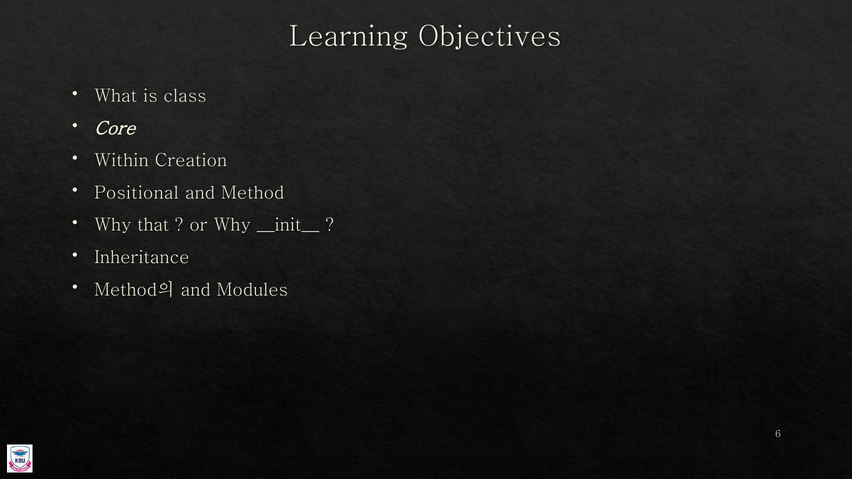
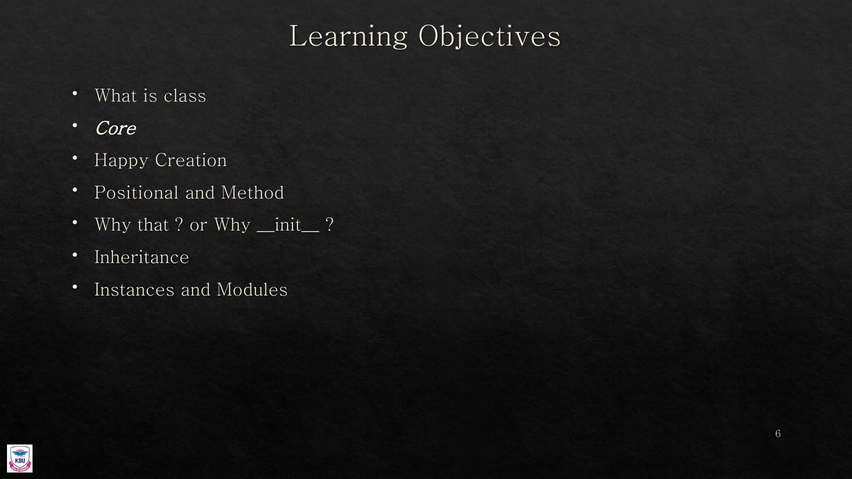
Within: Within -> Happy (122, 161)
Method의: Method의 -> Instances (134, 290)
